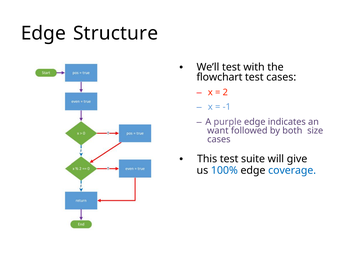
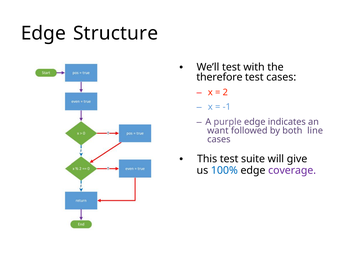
flowchart: flowchart -> therefore (219, 77)
size: size -> line (315, 131)
coverage colour: blue -> purple (292, 171)
